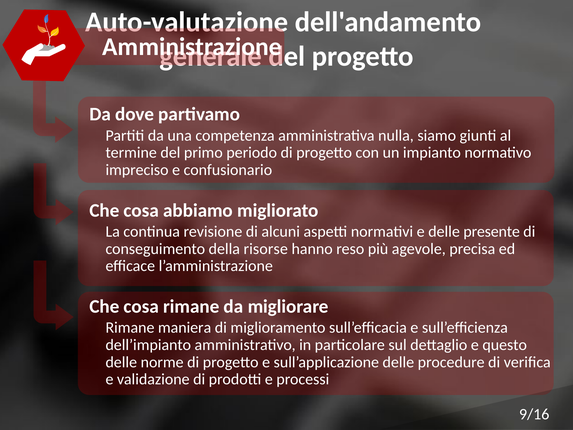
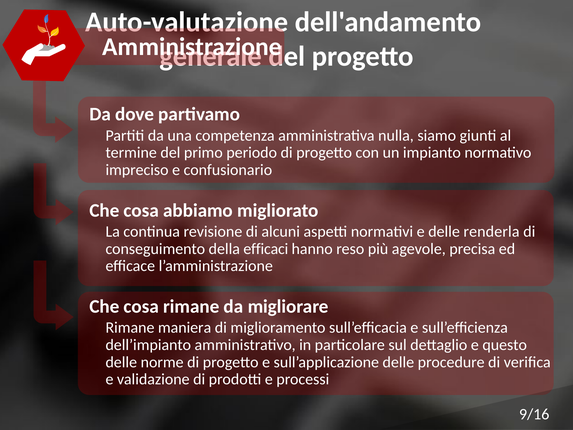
presente: presente -> renderla (491, 231)
risorse: risorse -> efficaci (266, 249)
